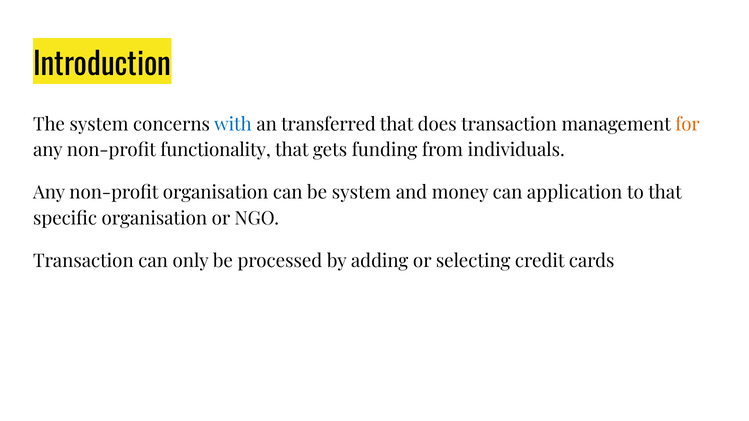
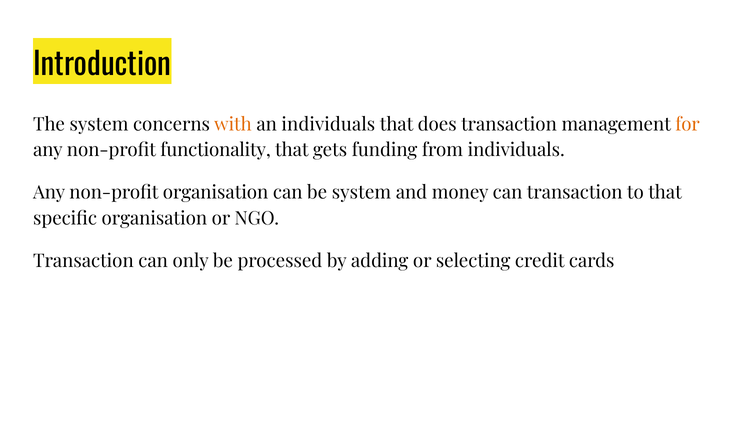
with colour: blue -> orange (233, 124)
an transferred: transferred -> individuals (328, 124)
can application: application -> transaction (575, 193)
